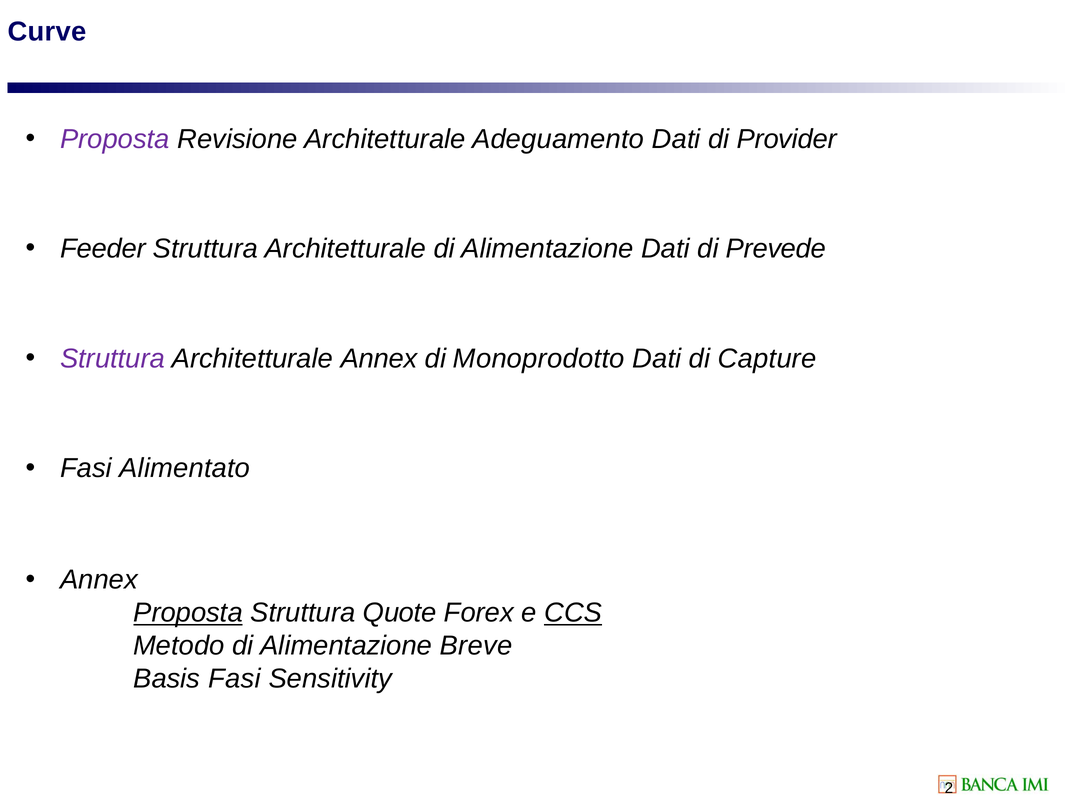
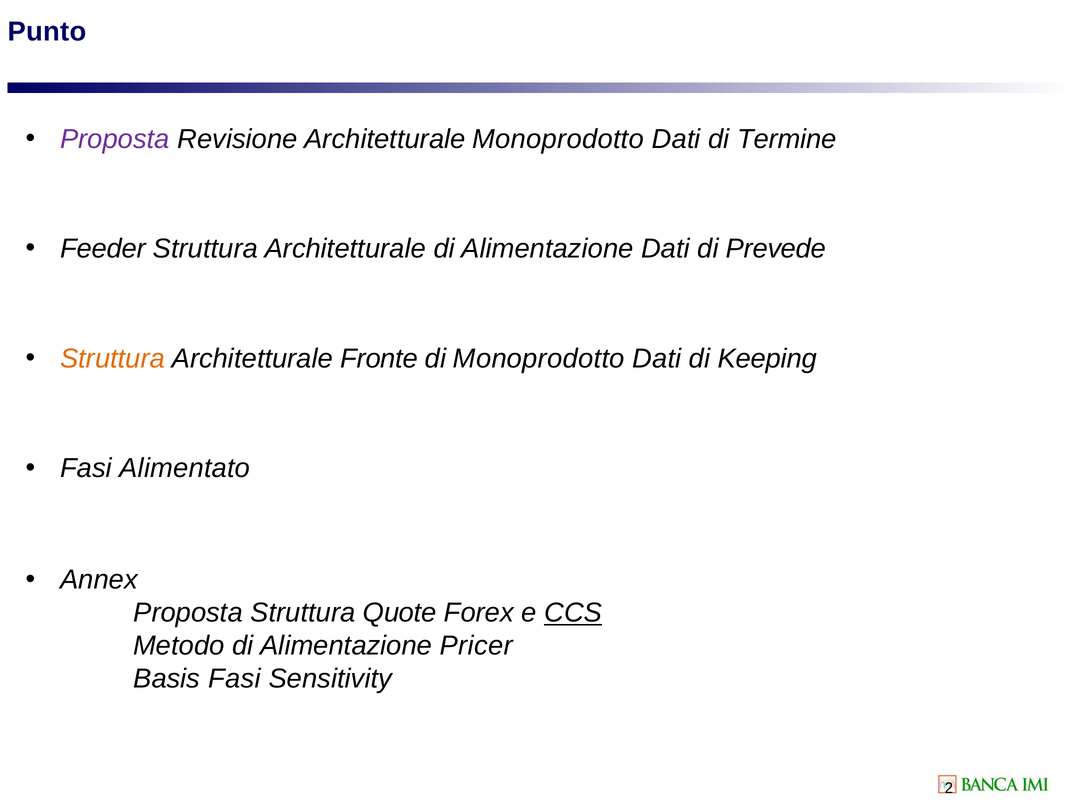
Curve: Curve -> Punto (47, 32)
Architetturale Adeguamento: Adeguamento -> Monoprodotto (558, 139)
Provider: Provider -> Termine (787, 139)
Struttura colour: purple -> orange (113, 359)
Architetturale Annex: Annex -> Fronte (379, 359)
Capture: Capture -> Keeping (767, 359)
Proposta underline: present -> none (188, 613)
Breve: Breve -> Pricer (476, 646)
